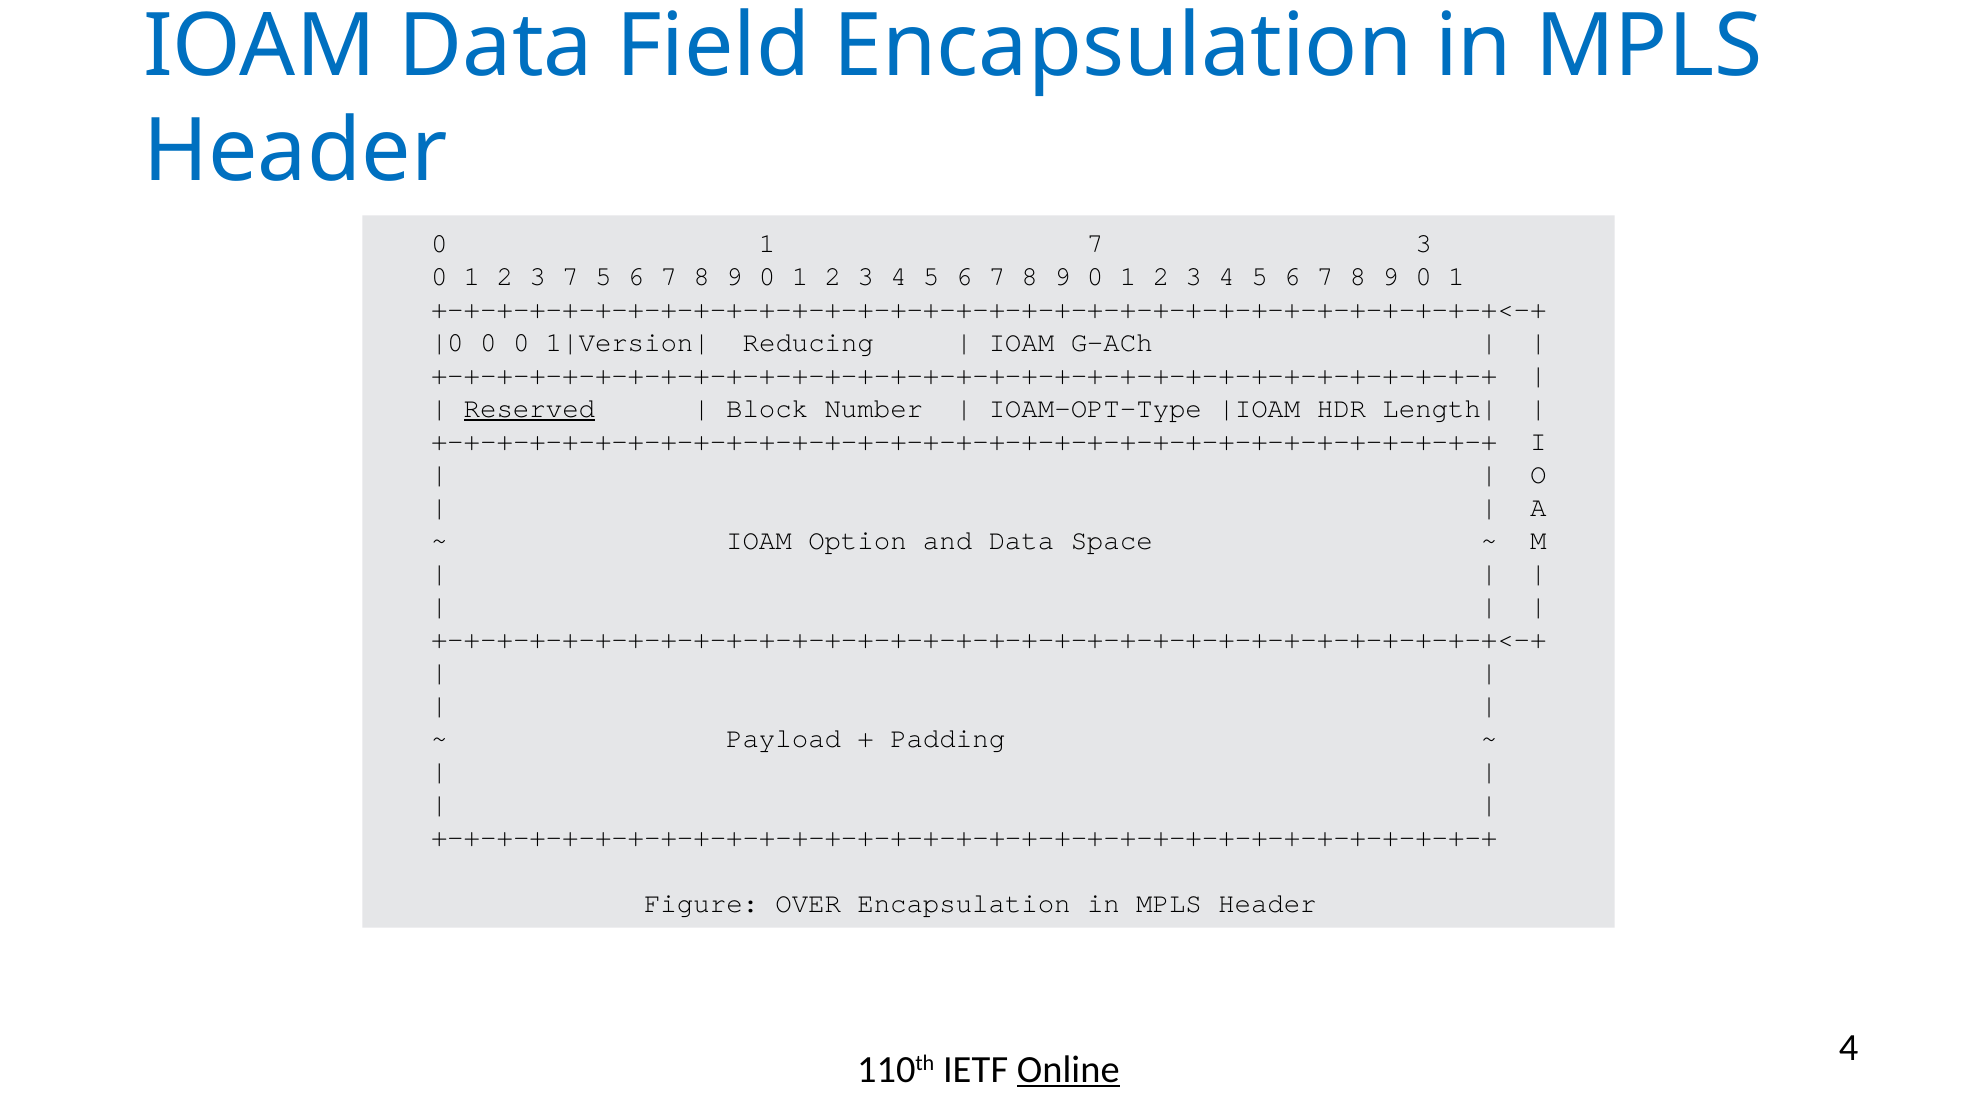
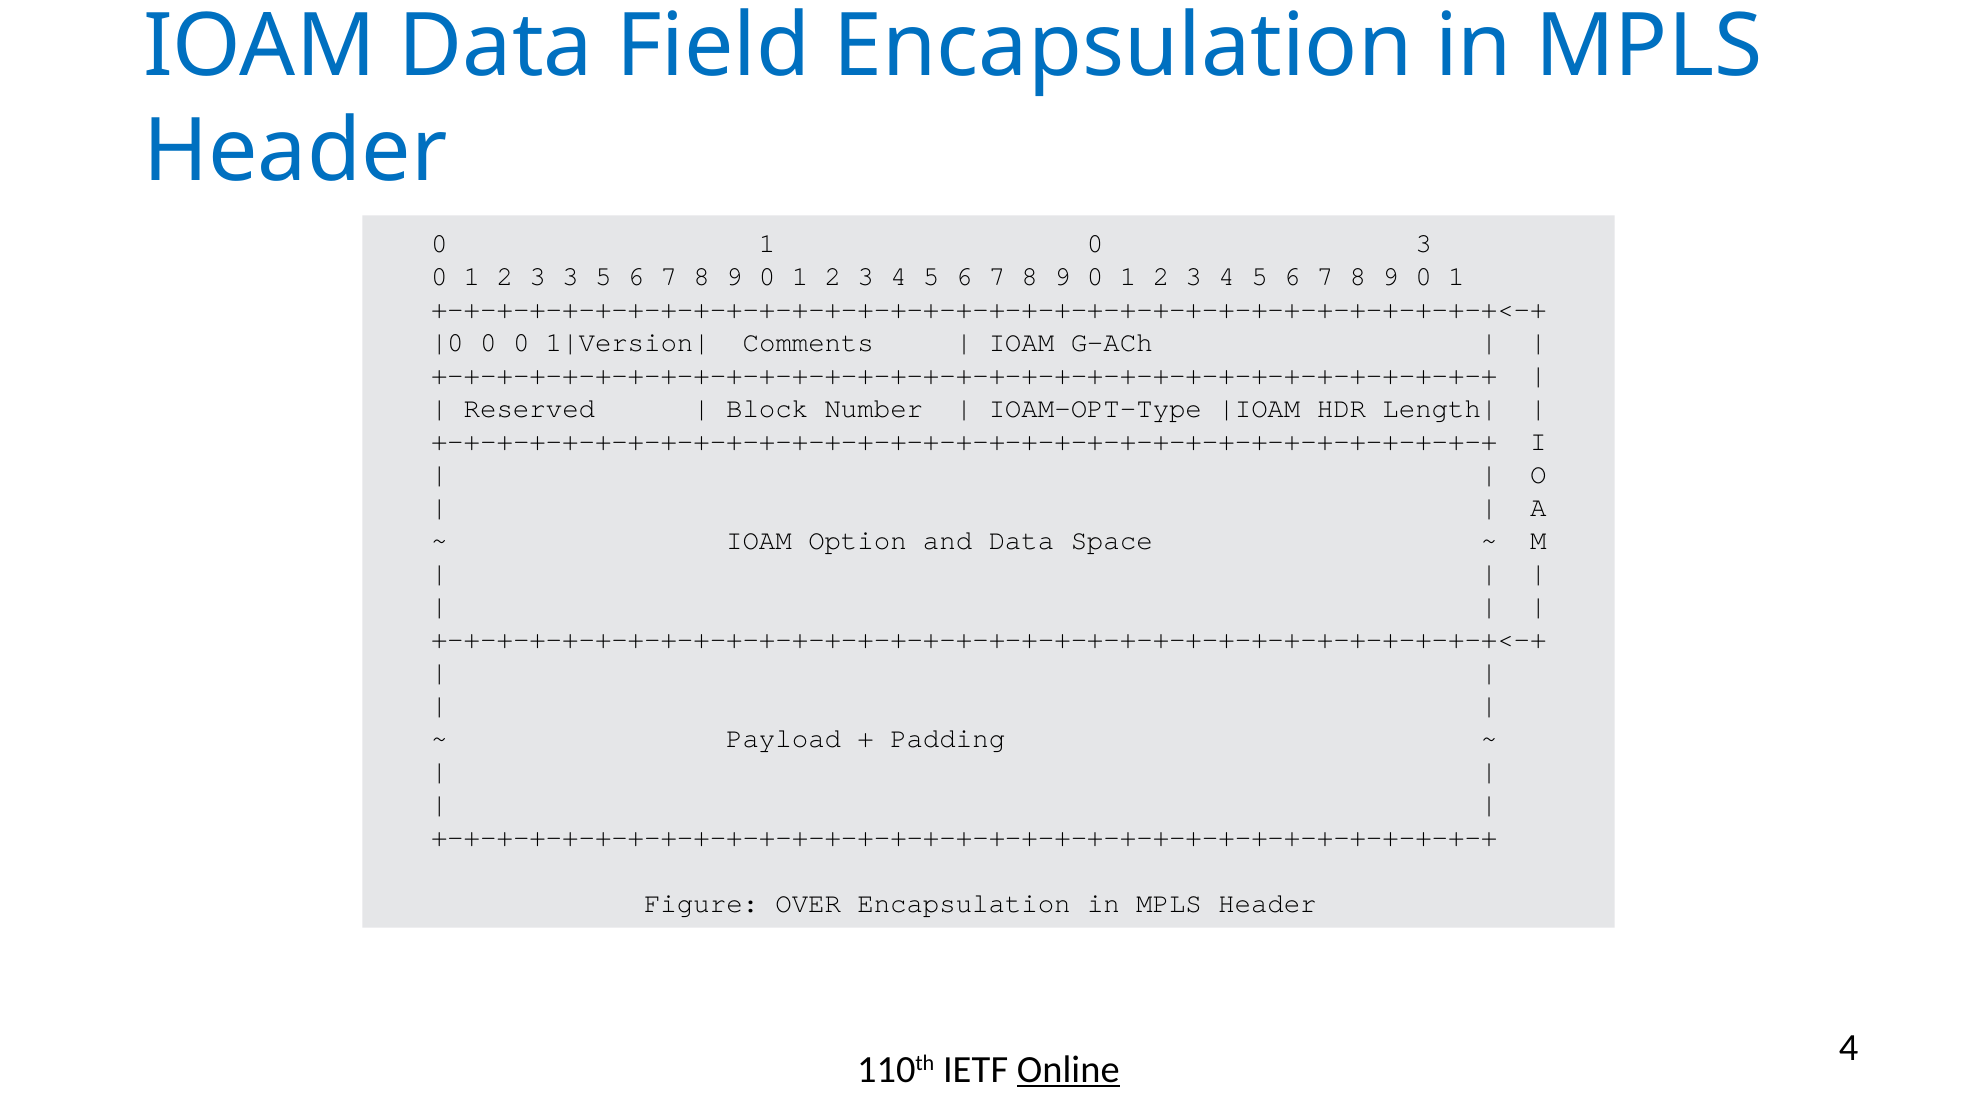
1 7: 7 -> 0 (1095, 243)
3 7: 7 -> 3 (570, 276)
Reducing: Reducing -> Comments (808, 342)
Reserved underline: present -> none (529, 408)
